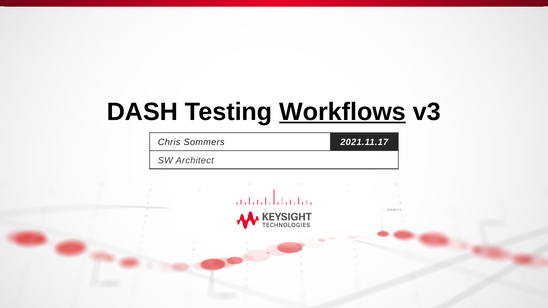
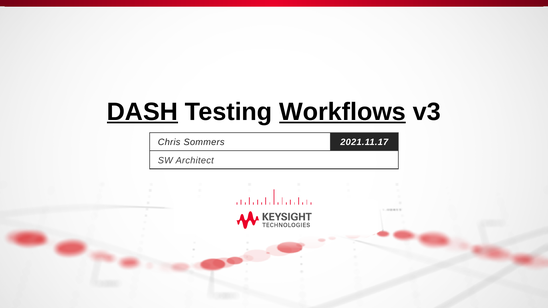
DASH underline: none -> present (142, 112)
